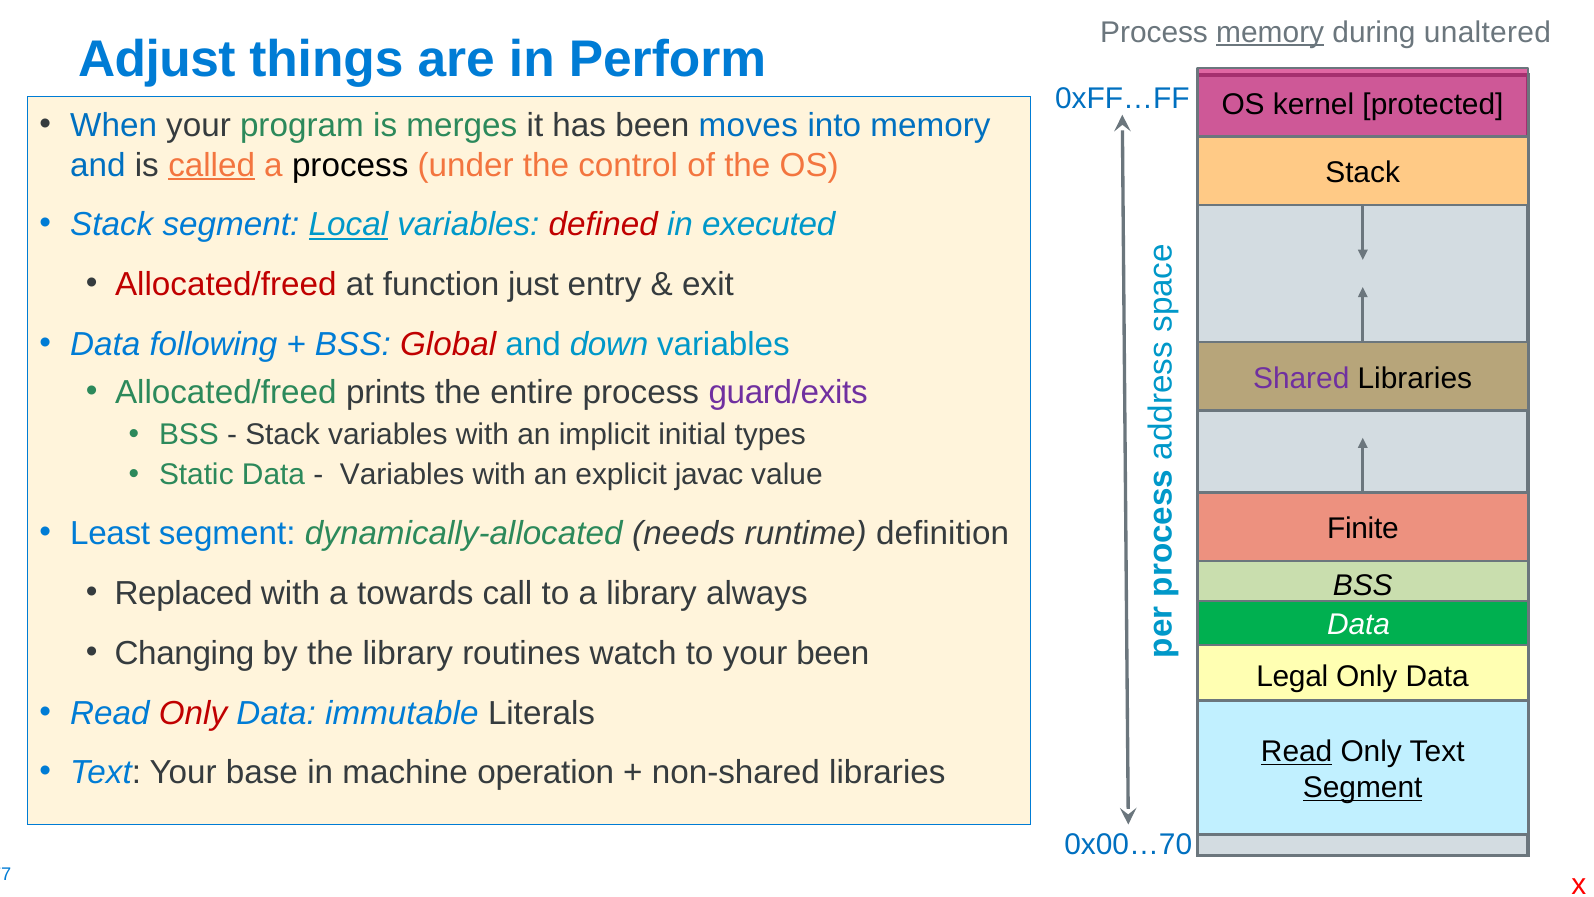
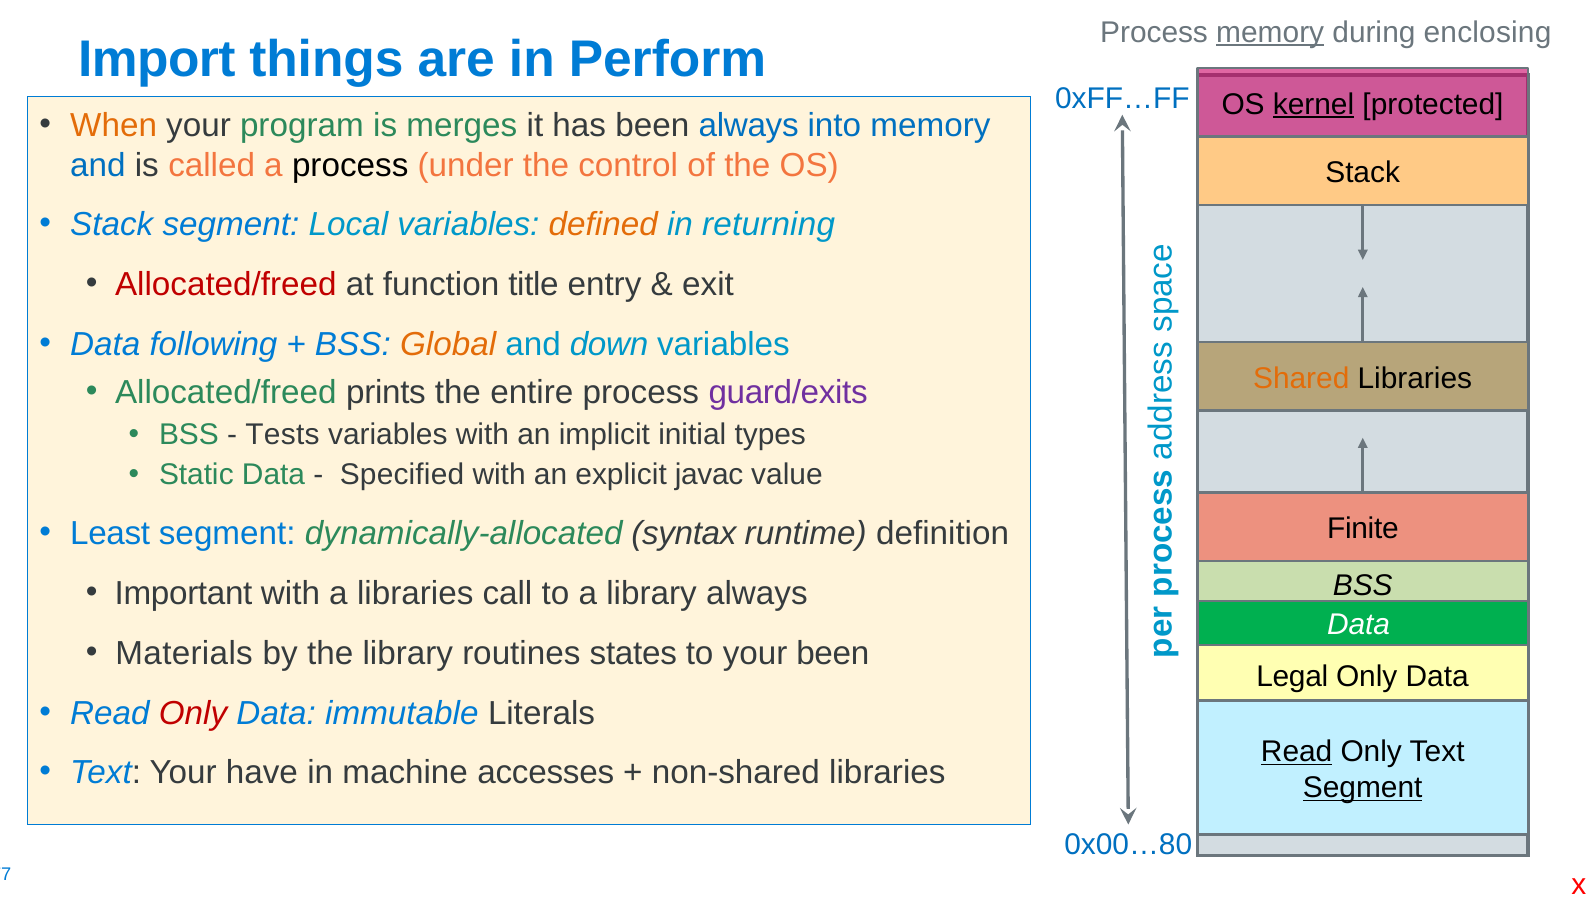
unaltered: unaltered -> enclosing (1488, 32)
Adjust: Adjust -> Import (157, 60)
kernel underline: none -> present (1314, 104)
When colour: blue -> orange (114, 125)
been moves: moves -> always (749, 125)
called underline: present -> none (212, 165)
Local underline: present -> none (348, 225)
defined colour: red -> orange (603, 225)
executed: executed -> returning (769, 225)
just: just -> title (534, 285)
Global colour: red -> orange (448, 344)
Shared colour: purple -> orange (1301, 378)
Stack: Stack -> Tests (282, 434)
Variables: Variables -> Specified (402, 475)
needs: needs -> syntax (684, 533)
Replaced: Replaced -> Important (184, 593)
a towards: towards -> libraries (415, 593)
Changing: Changing -> Materials (184, 653)
watch: watch -> states (633, 653)
base: base -> have (262, 773)
operation: operation -> accesses (546, 773)
0x00…70: 0x00…70 -> 0x00…80 (1128, 844)
